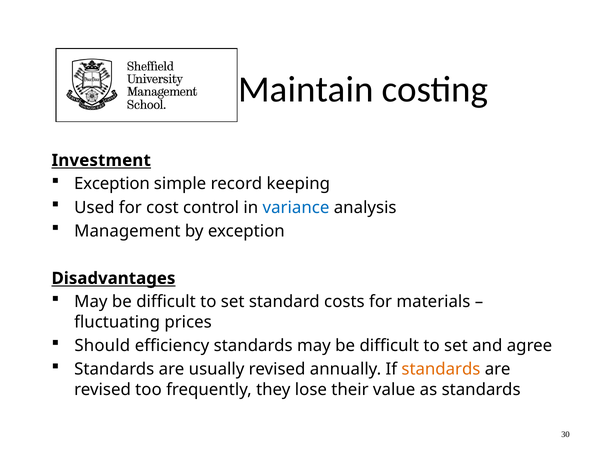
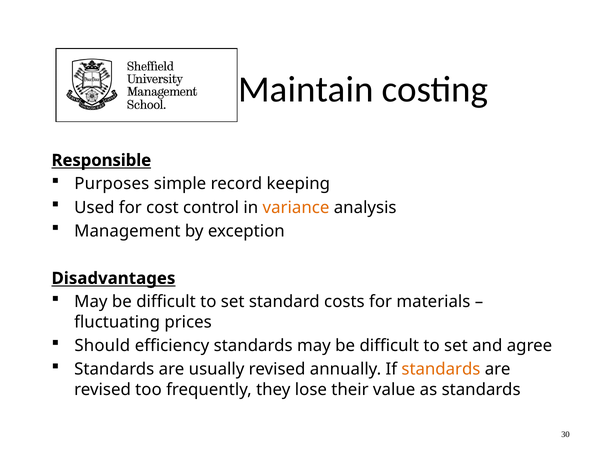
Investment: Investment -> Responsible (101, 160)
Exception: Exception -> Purposes (112, 184)
variance colour: blue -> orange (296, 207)
